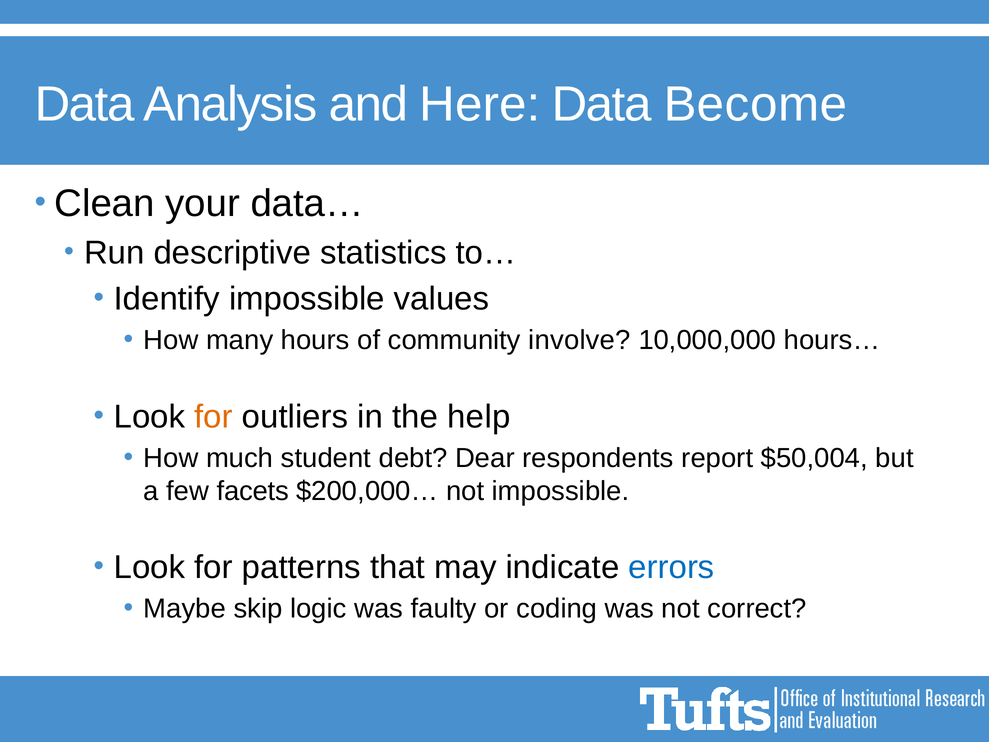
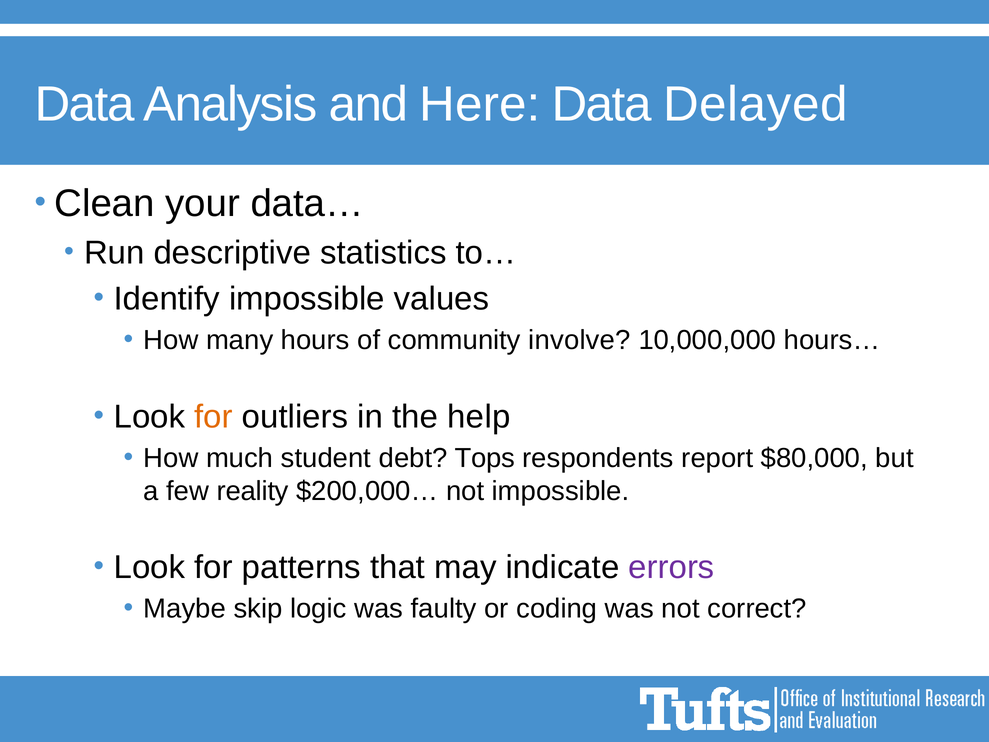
Become: Become -> Delayed (755, 104)
Dear: Dear -> Tops (485, 458)
$50,004: $50,004 -> $80,000 (814, 458)
facets: facets -> reality (253, 491)
errors colour: blue -> purple (671, 567)
